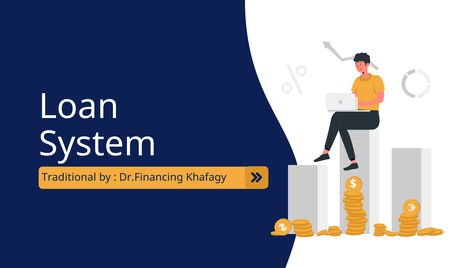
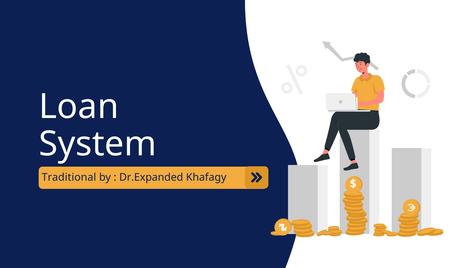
Dr.Financing: Dr.Financing -> Dr.Expanded (151, 177)
